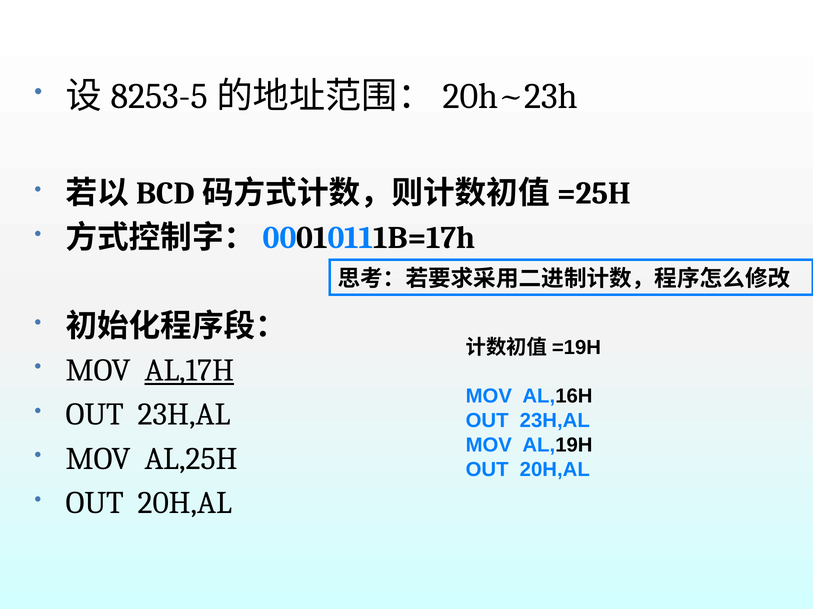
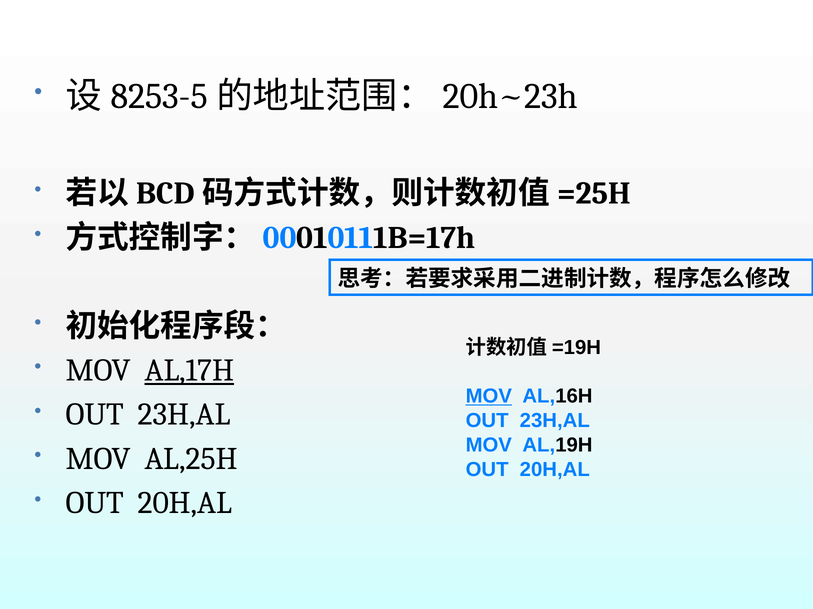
MOV underline: none -> present (489, 397)
